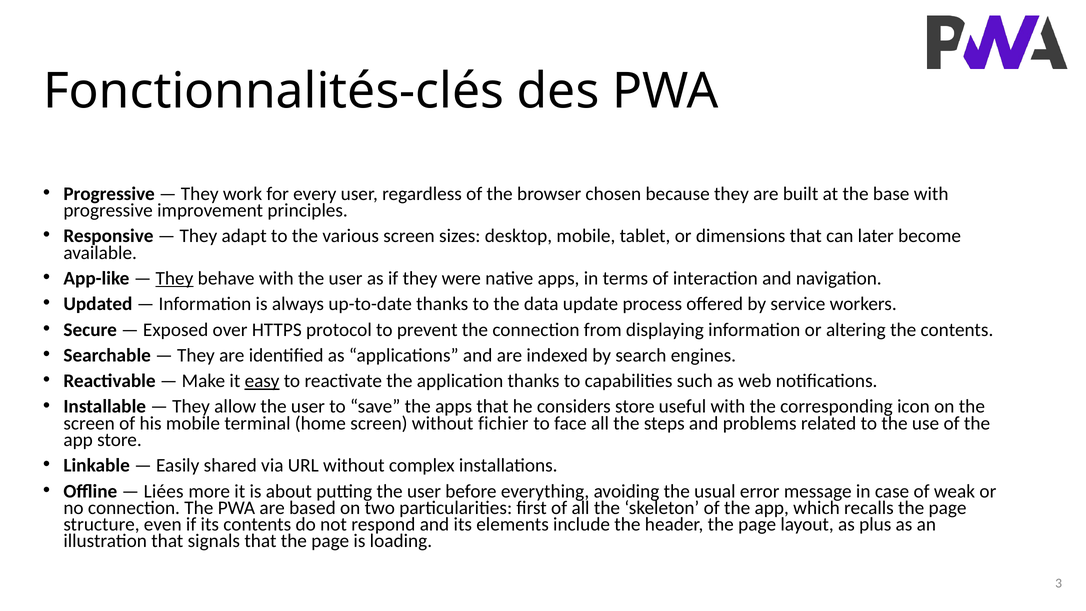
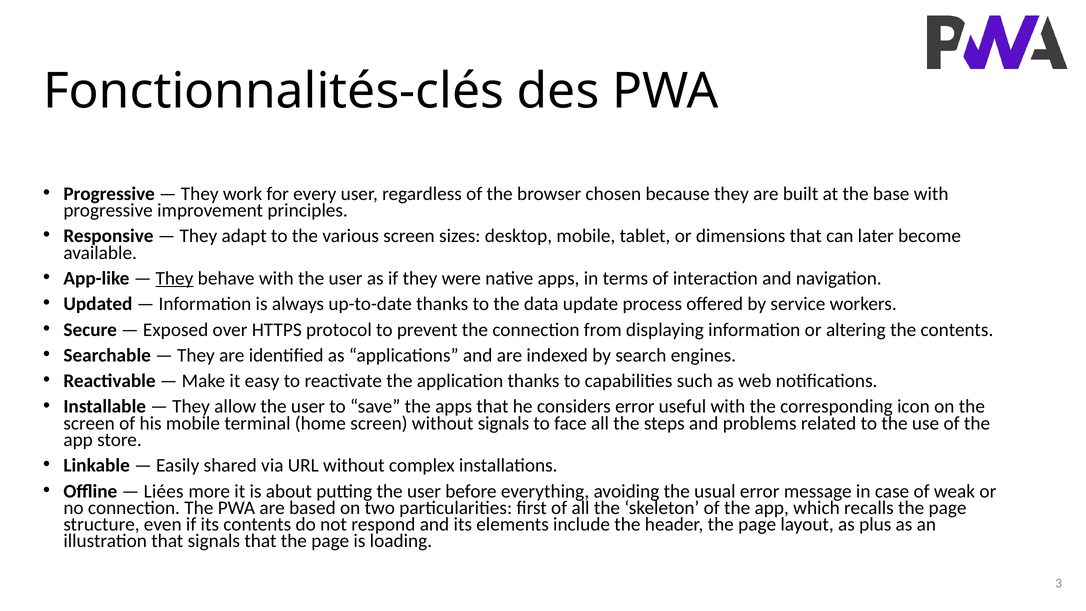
easy underline: present -> none (262, 381)
considers store: store -> error (635, 407)
without fichier: fichier -> signals (503, 423)
